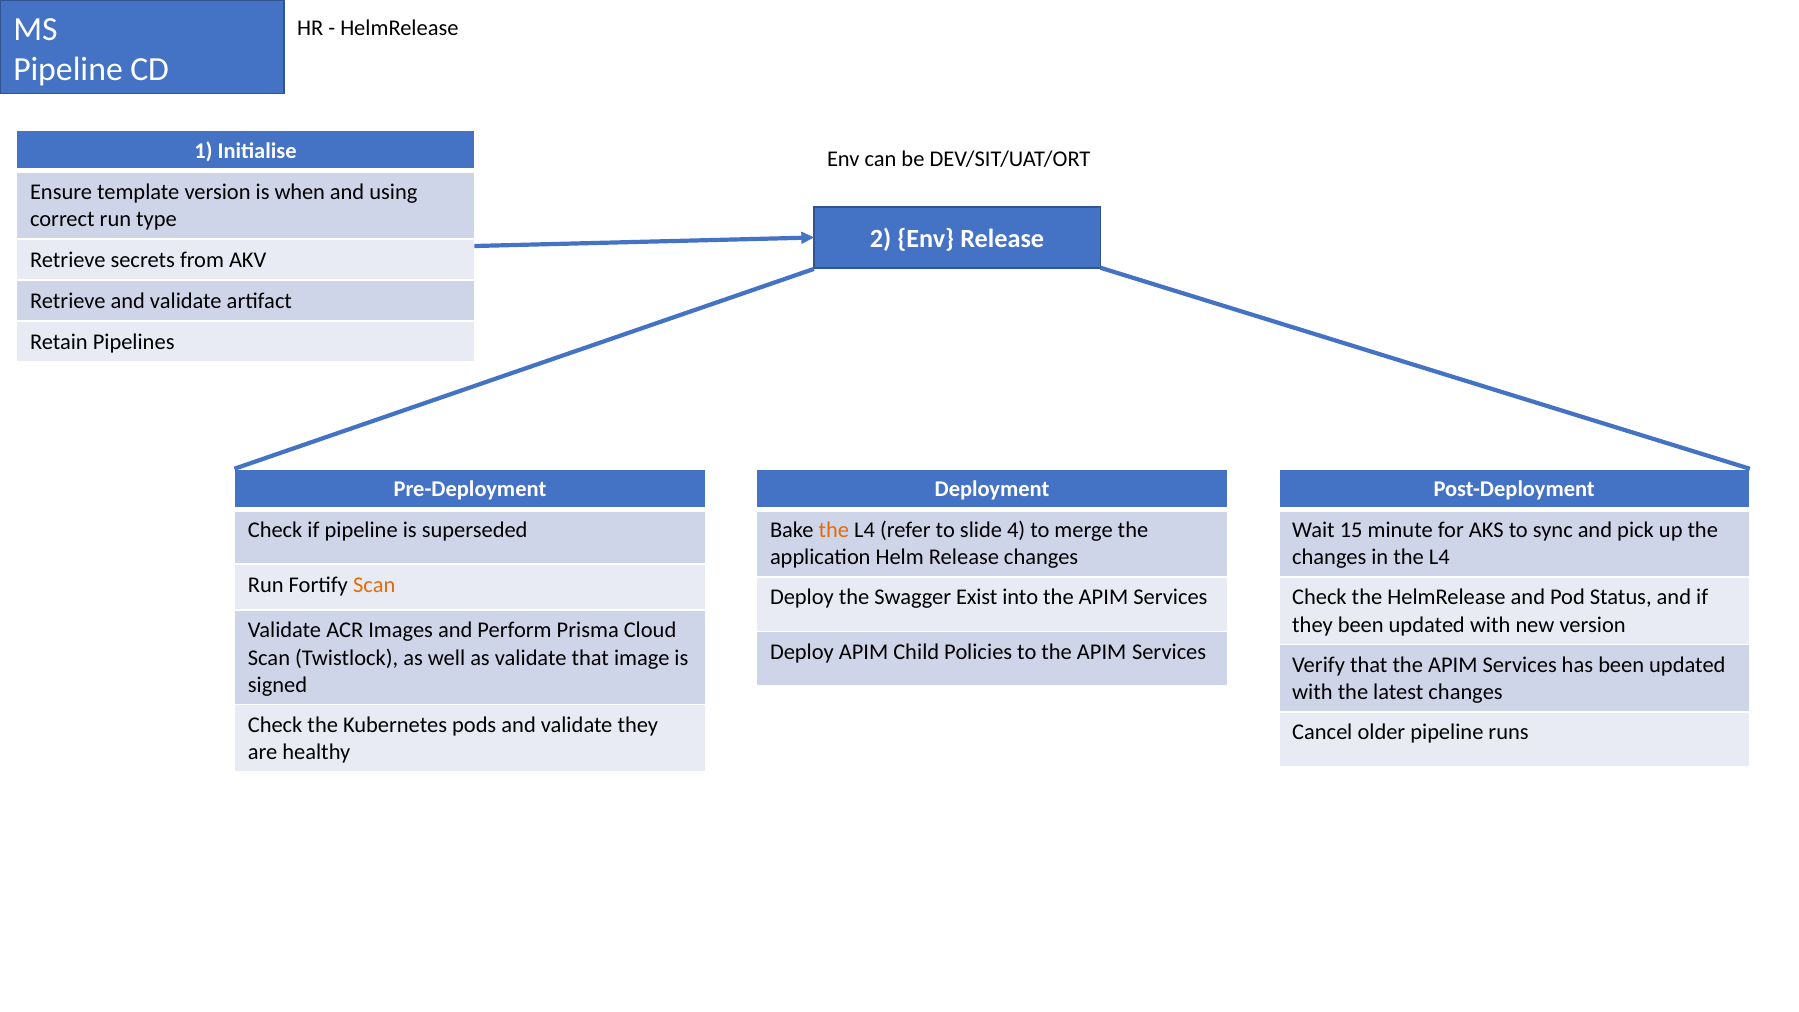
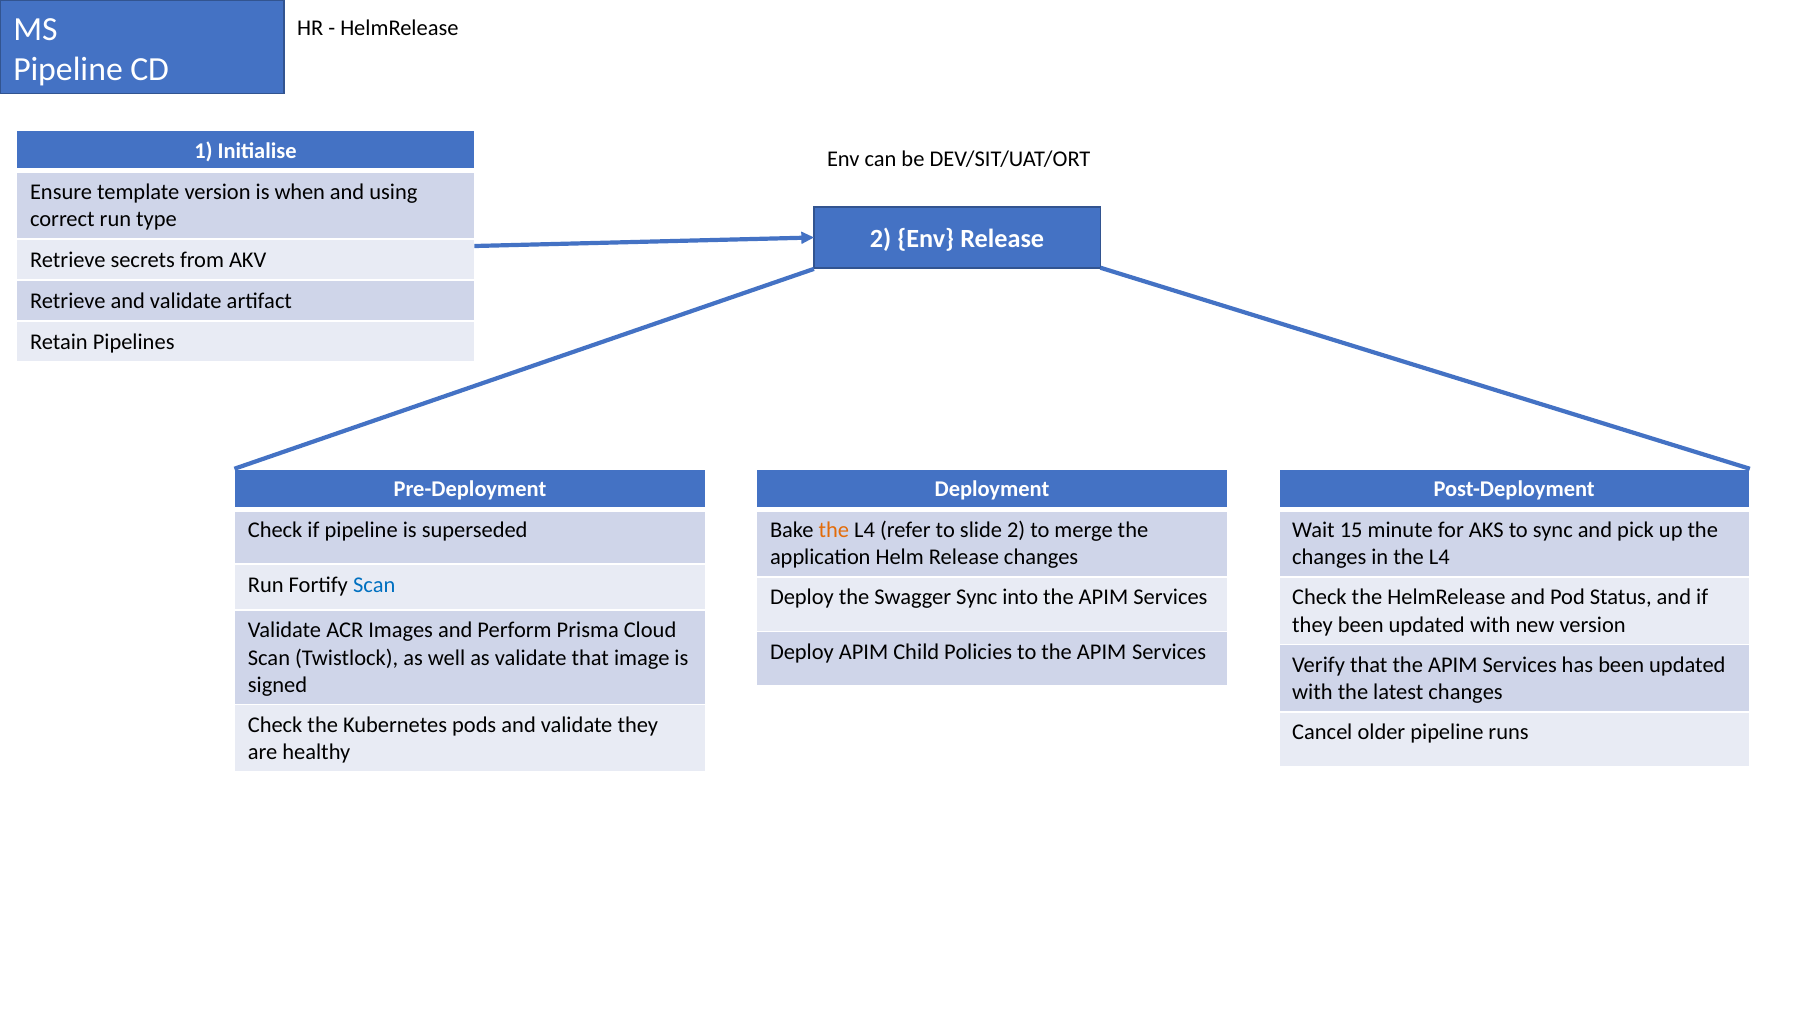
slide 4: 4 -> 2 (1016, 530)
Scan colour: orange -> blue (374, 585)
Swagger Exist: Exist -> Sync (977, 597)
